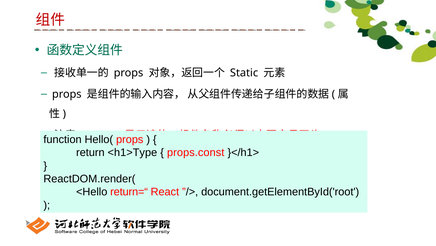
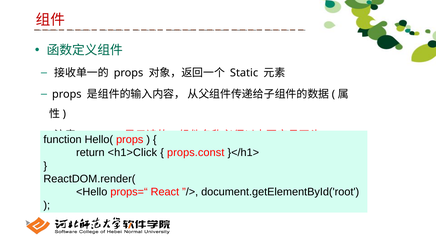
<h1>Type: <h1>Type -> <h1>Click (132, 152)
return=“: return=“ -> props=“ (129, 191)
